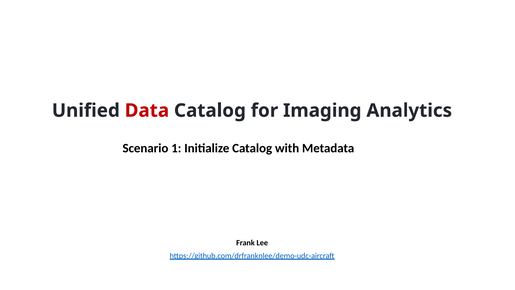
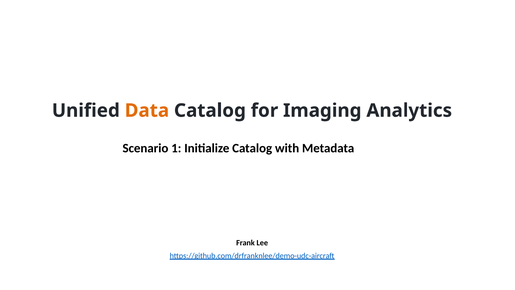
Data colour: red -> orange (147, 110)
